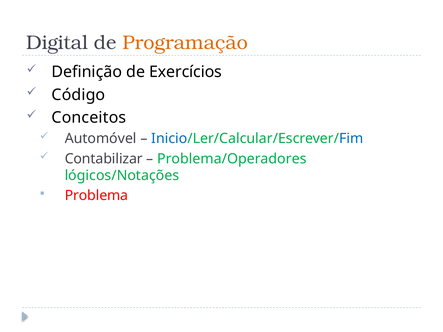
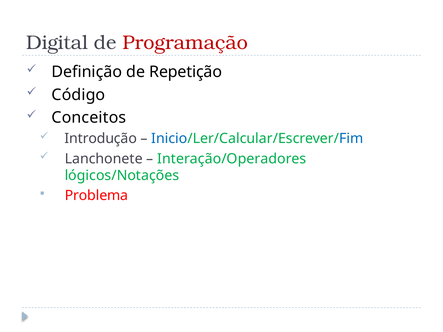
Programação colour: orange -> red (185, 43)
Exercícios: Exercícios -> Repetição (186, 72)
Automóvel: Automóvel -> Introdução (101, 139)
Contabilizar: Contabilizar -> Lanchonete (104, 159)
Problema/Operadores: Problema/Operadores -> Interação/Operadores (232, 159)
